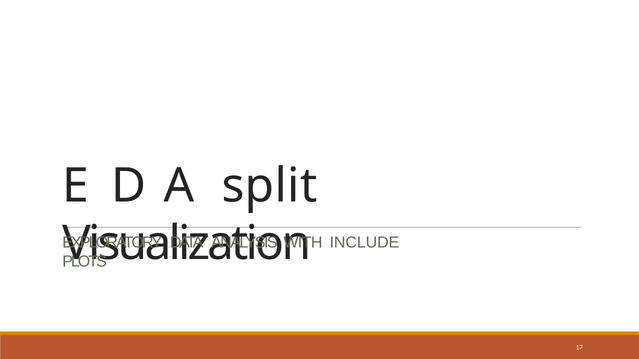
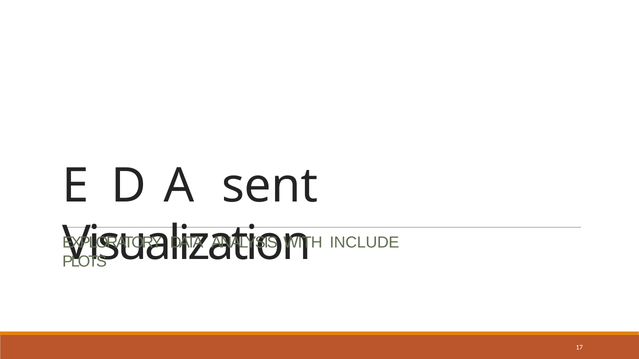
split: split -> sent (270, 186)
